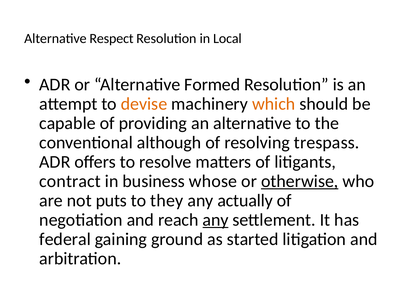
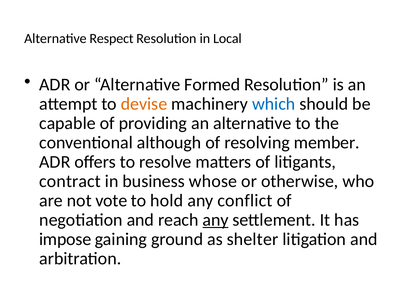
which colour: orange -> blue (274, 104)
trespass: trespass -> member (327, 143)
otherwise underline: present -> none (300, 181)
puts: puts -> vote (111, 201)
they: they -> hold (167, 201)
actually: actually -> conflict (245, 201)
federal: federal -> impose (65, 239)
started: started -> shelter (253, 239)
